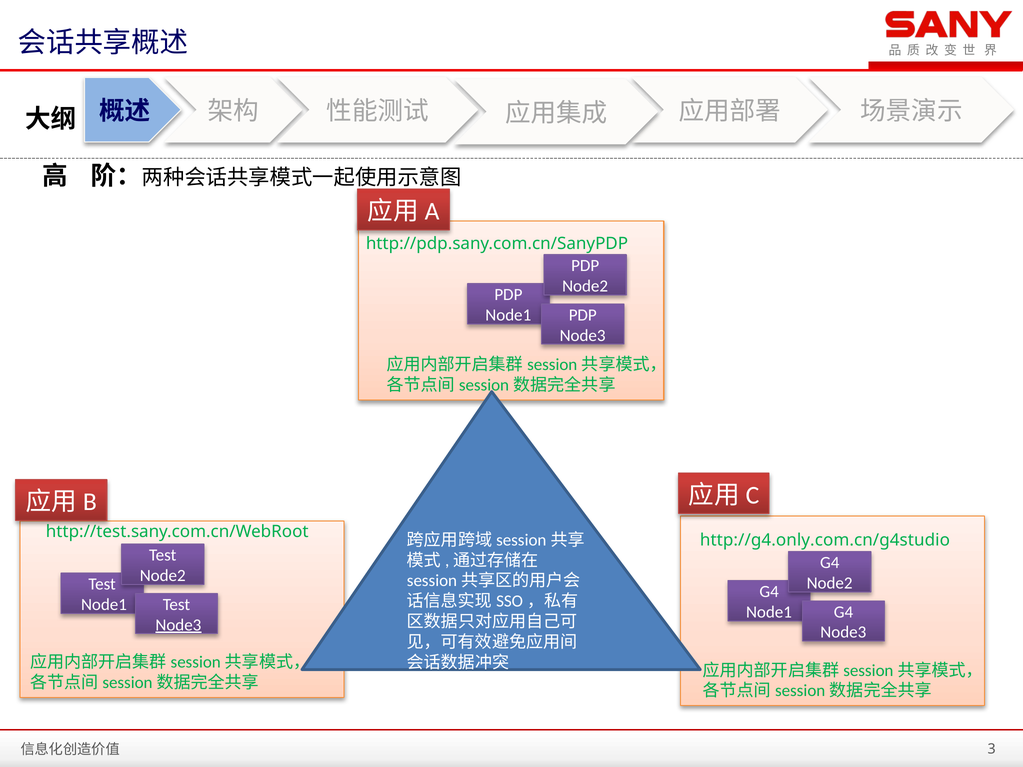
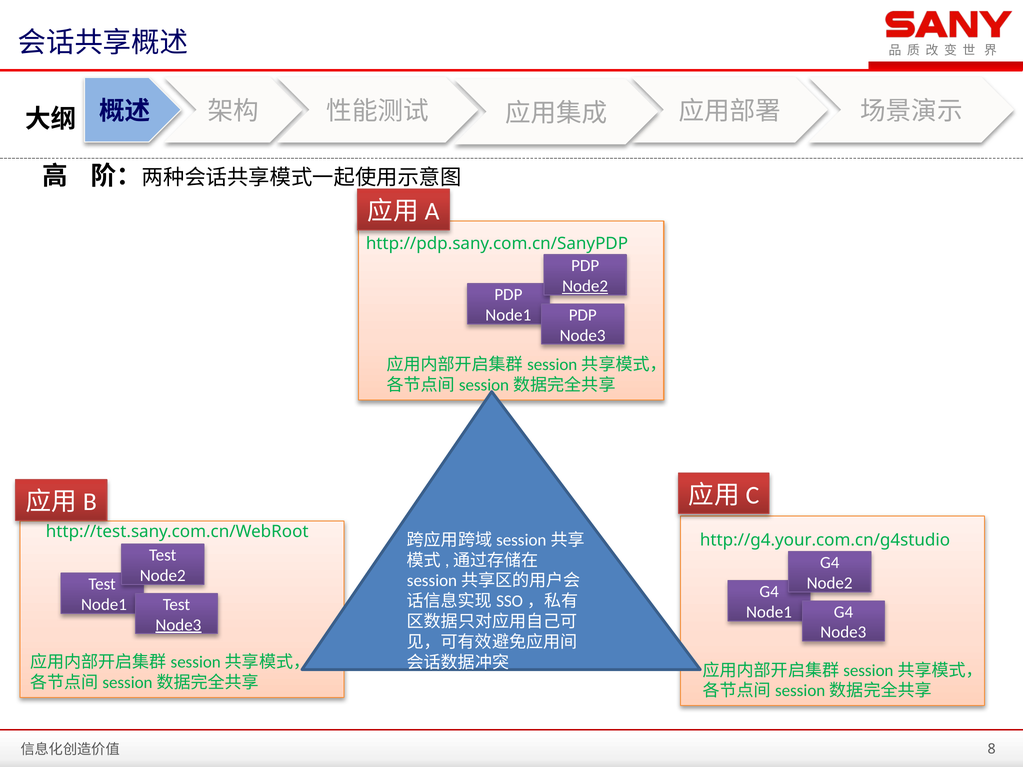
Node2 underline: none -> present (585, 286)
http://g4.only.com.cn/g4studio: http://g4.only.com.cn/g4studio -> http://g4.your.com.cn/g4studio (825, 540)
3: 3 -> 8 (992, 749)
